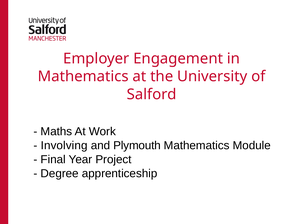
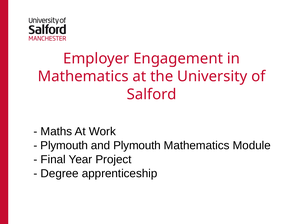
Involving: Involving -> Plymouth (64, 146)
